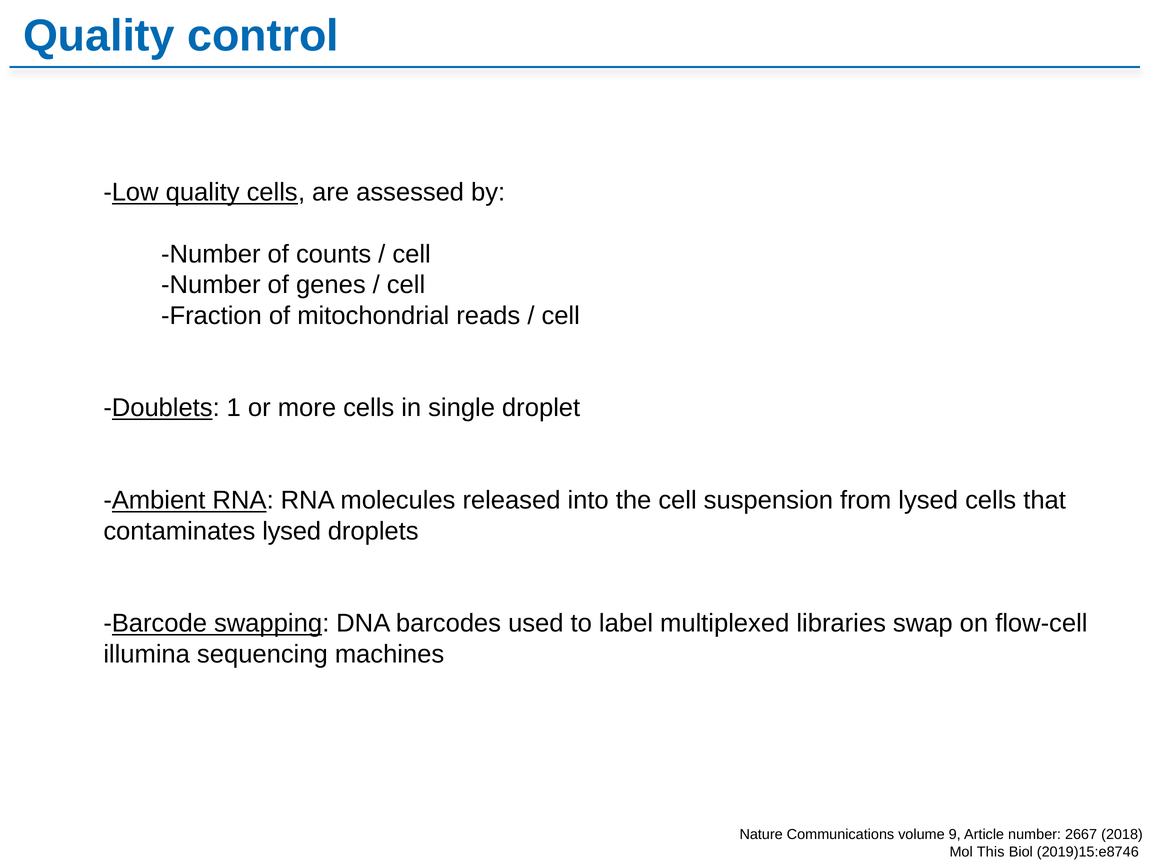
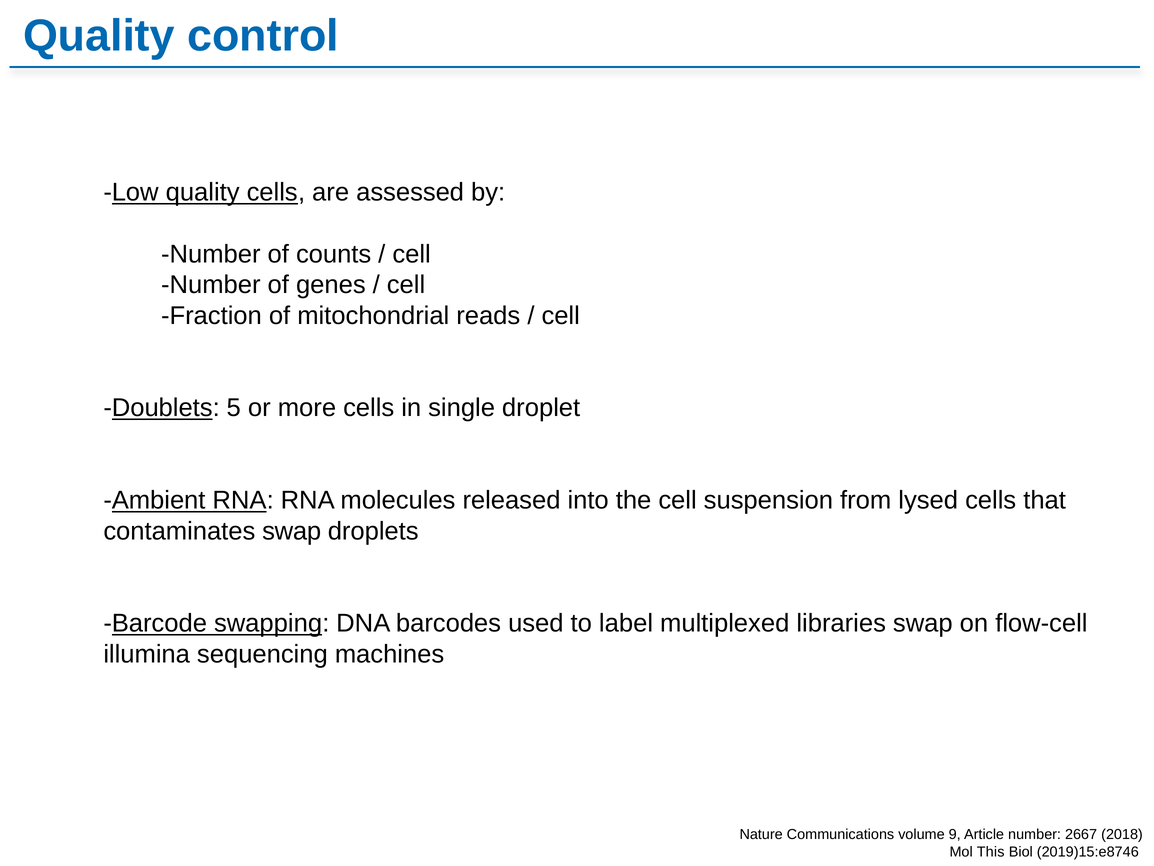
1: 1 -> 5 (234, 408)
contaminates lysed: lysed -> swap (292, 531)
